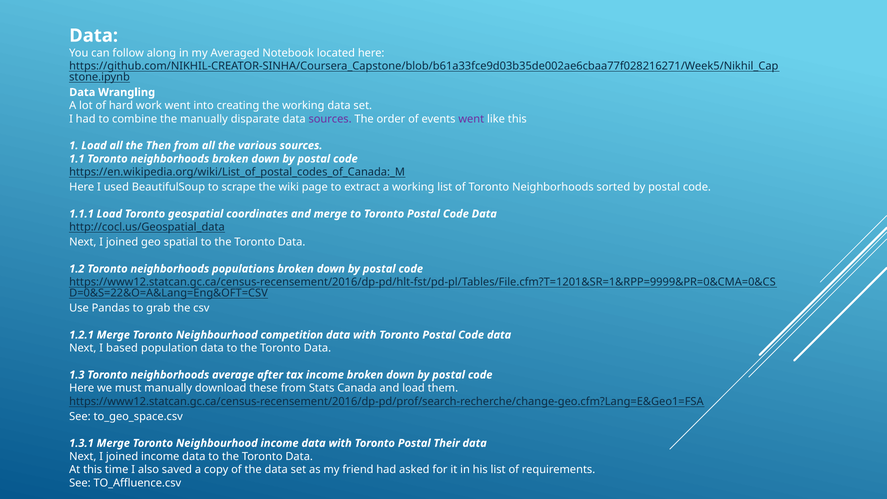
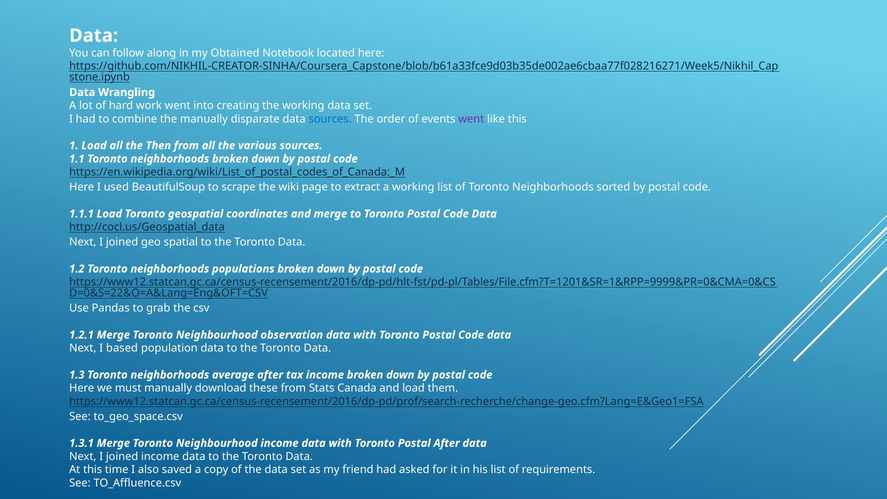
Averaged: Averaged -> Obtained (235, 53)
sources colour: purple -> blue (330, 119)
competition: competition -> observation (292, 335)
Postal Their: Their -> After (447, 443)
